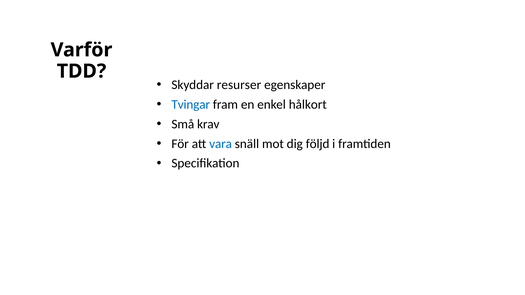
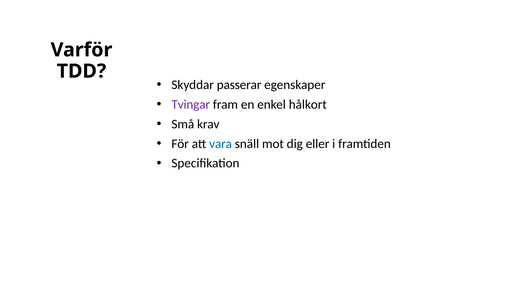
resurser: resurser -> passerar (239, 85)
Tvingar colour: blue -> purple (191, 105)
följd: följd -> eller (318, 144)
